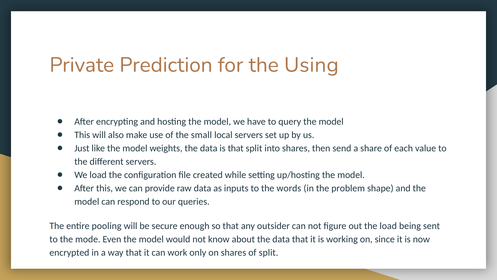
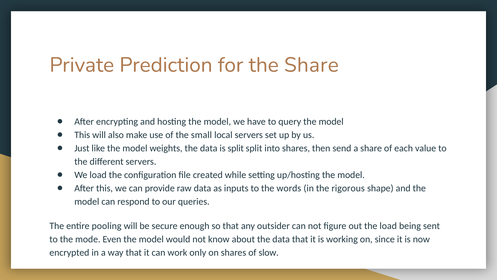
the Using: Using -> Share (311, 65)
is that: that -> split (236, 148)
problem: problem -> rigorous (348, 188)
of split: split -> slow (269, 252)
